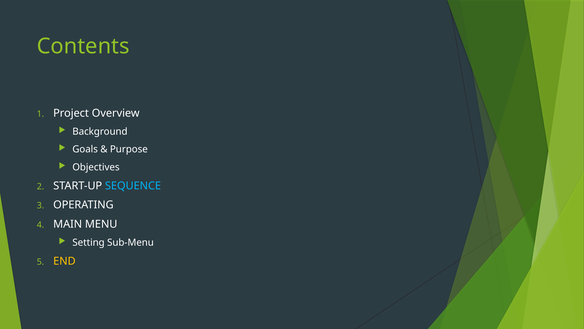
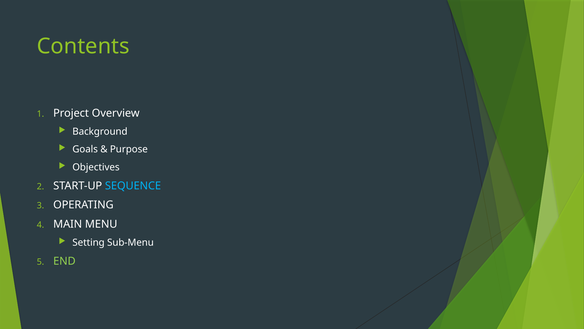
END colour: yellow -> light green (64, 261)
